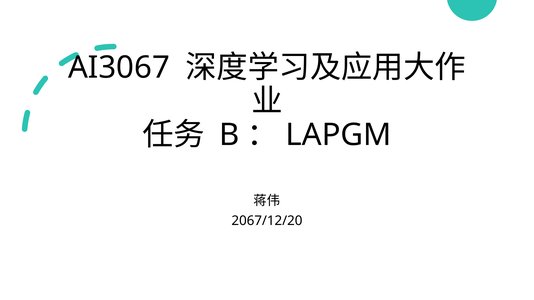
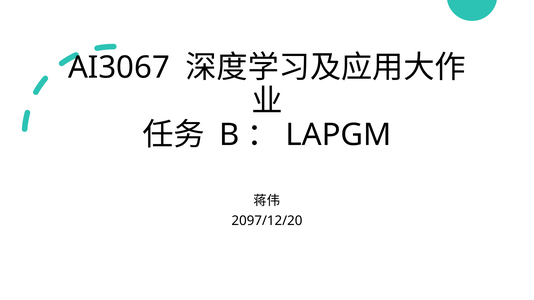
2067/12/20: 2067/12/20 -> 2097/12/20 (267, 221)
